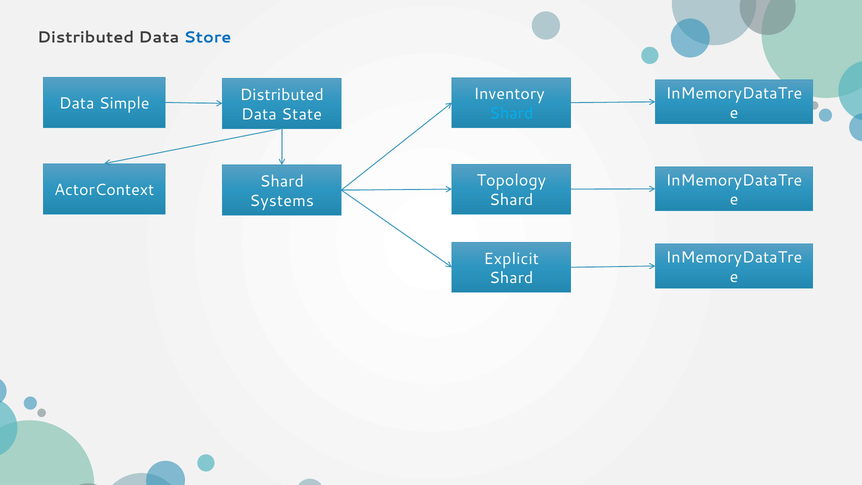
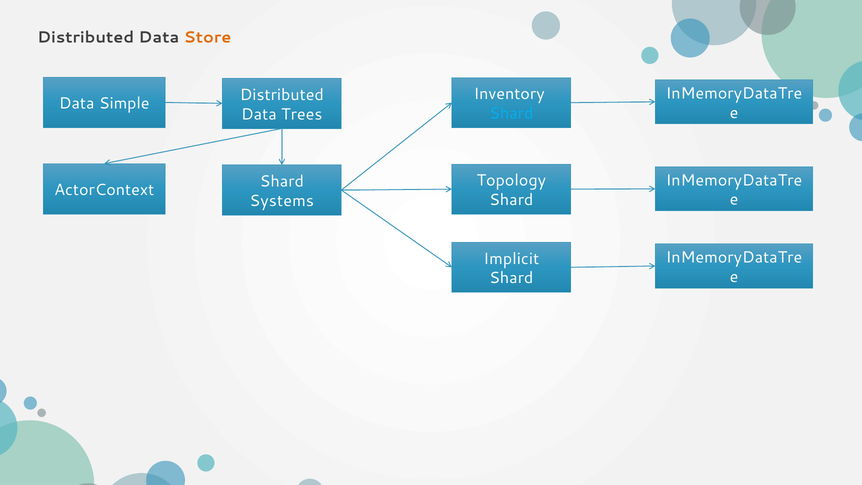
Store colour: blue -> orange (207, 38)
State: State -> Trees (302, 114)
Explicit: Explicit -> Implicit (511, 259)
